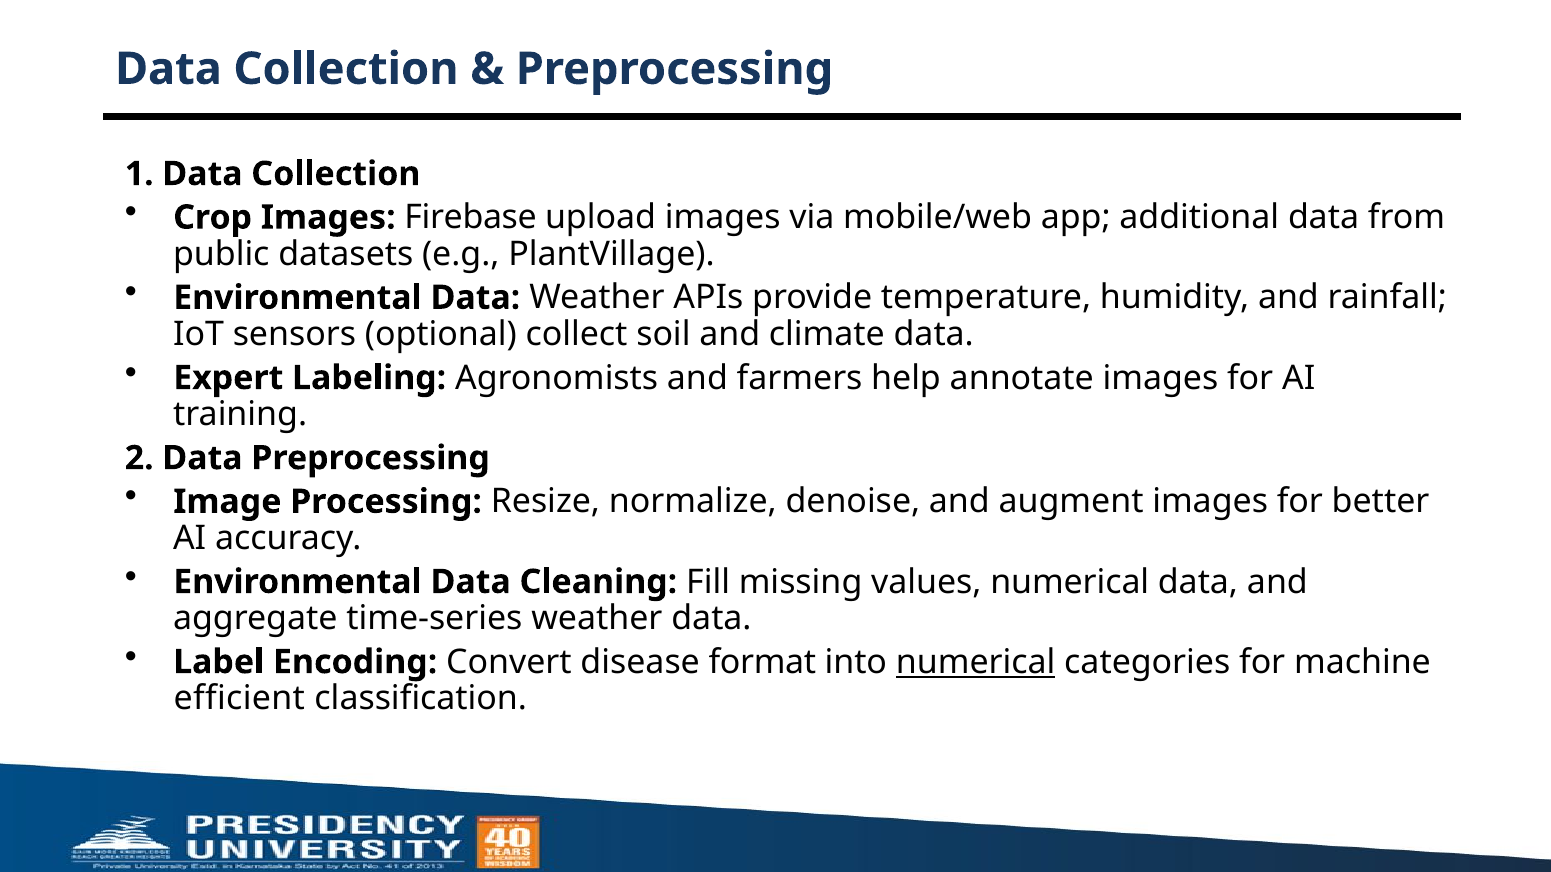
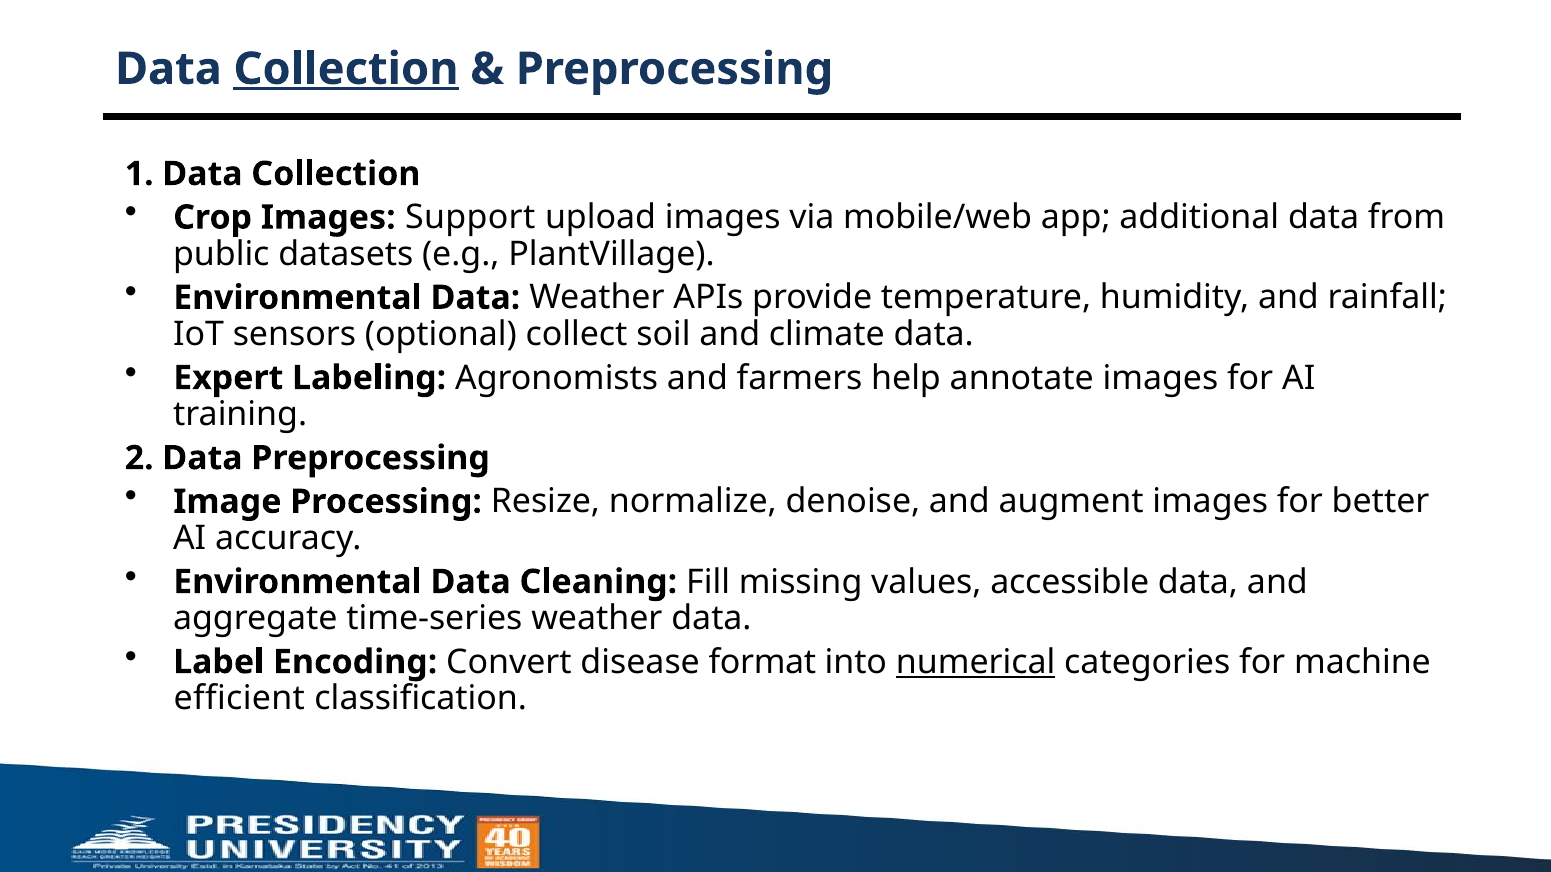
Collection underline: none -> present (346, 69)
Firebase: Firebase -> Support (470, 218)
values numerical: numerical -> accessible (1070, 582)
